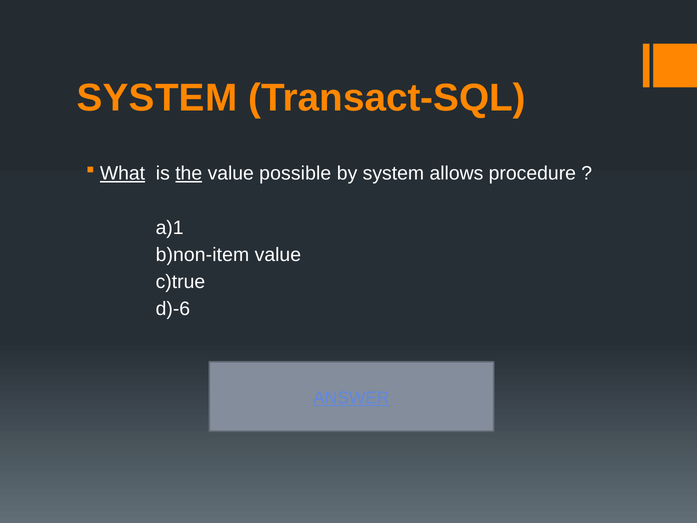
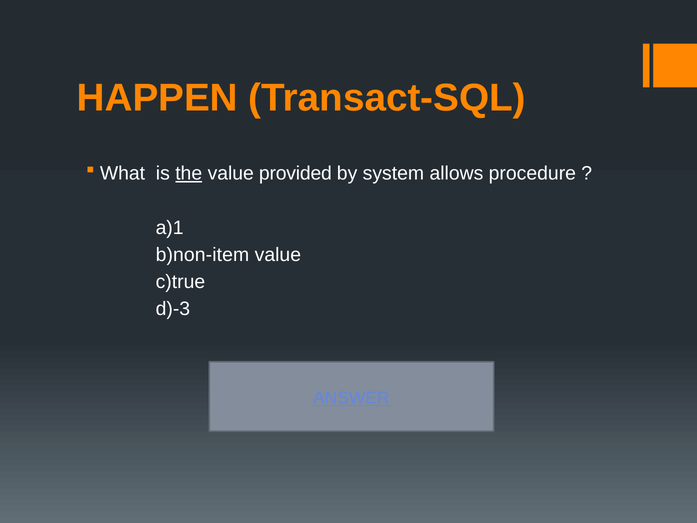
SYSTEM: SYSTEM -> HAPPEN (157, 98)
What underline: present -> none (123, 173)
possible: possible -> provided (295, 173)
d)-6: d)-6 -> d)-3 (173, 309)
